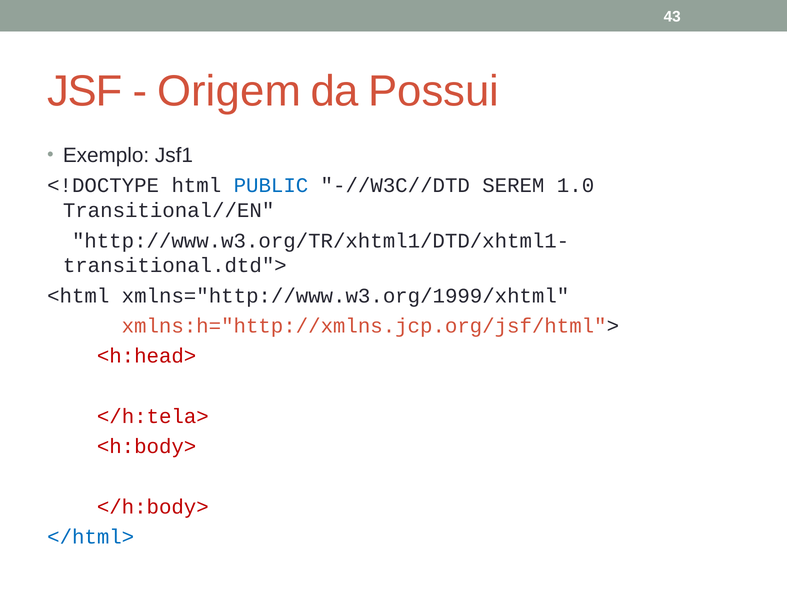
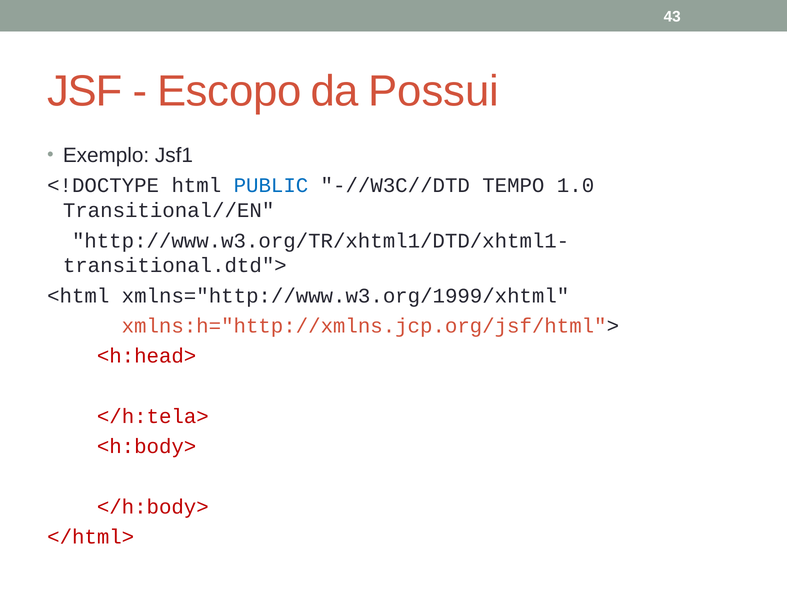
Origem: Origem -> Escopo (229, 92)
SEREM: SEREM -> TEMPO (513, 186)
</html> colour: blue -> red (91, 537)
